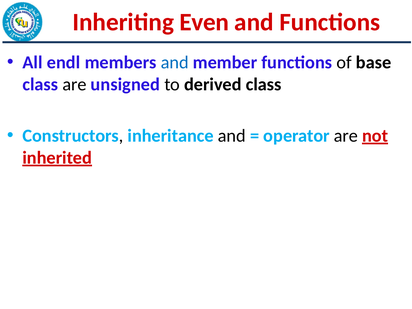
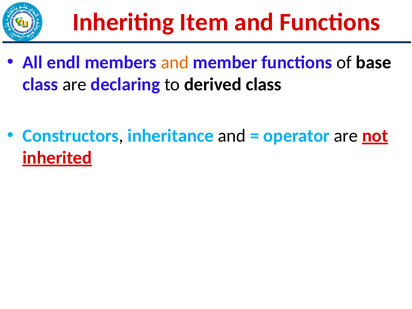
Even: Even -> Item (204, 22)
and colour: blue -> orange (175, 62)
unsigned: unsigned -> declaring (125, 84)
